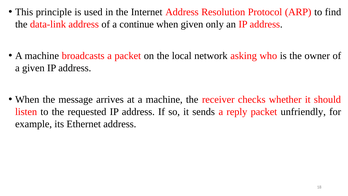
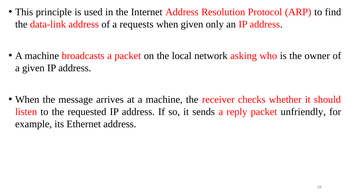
continue: continue -> requests (137, 24)
